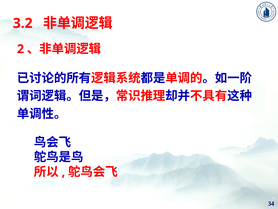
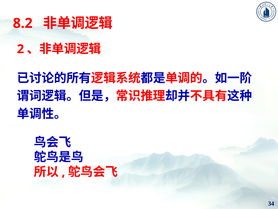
3.2: 3.2 -> 8.2 (23, 23)
